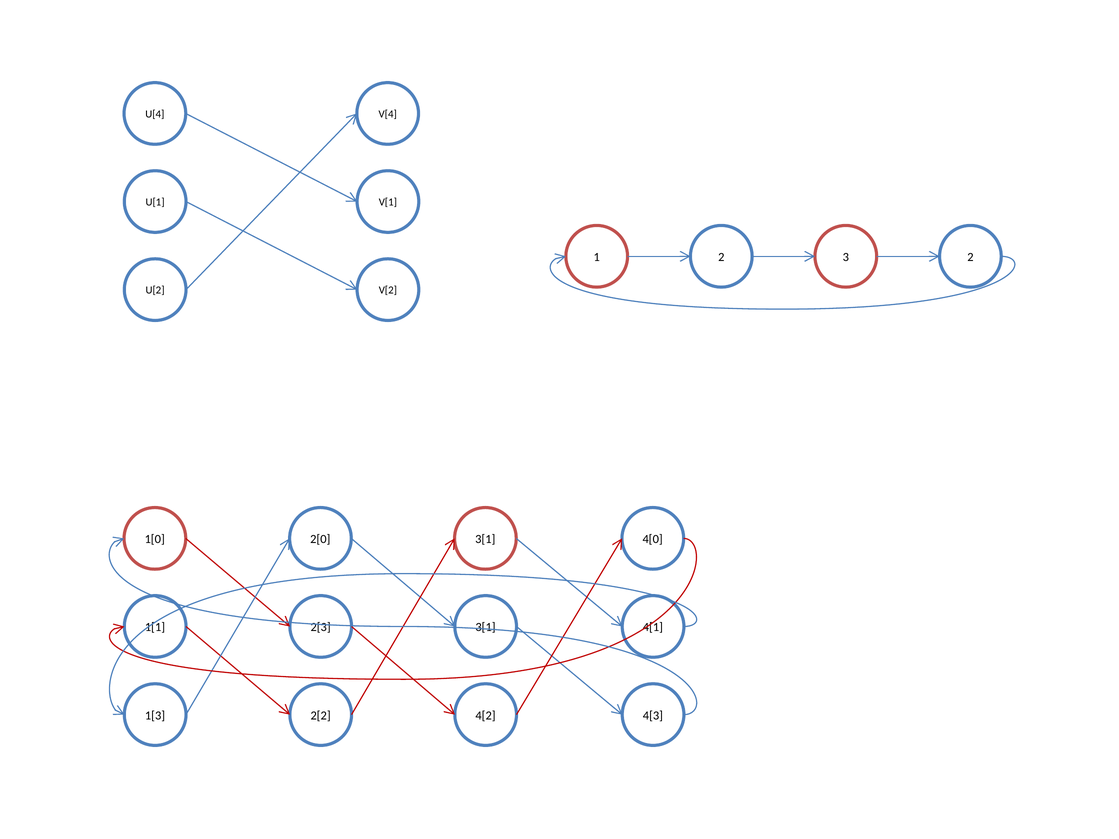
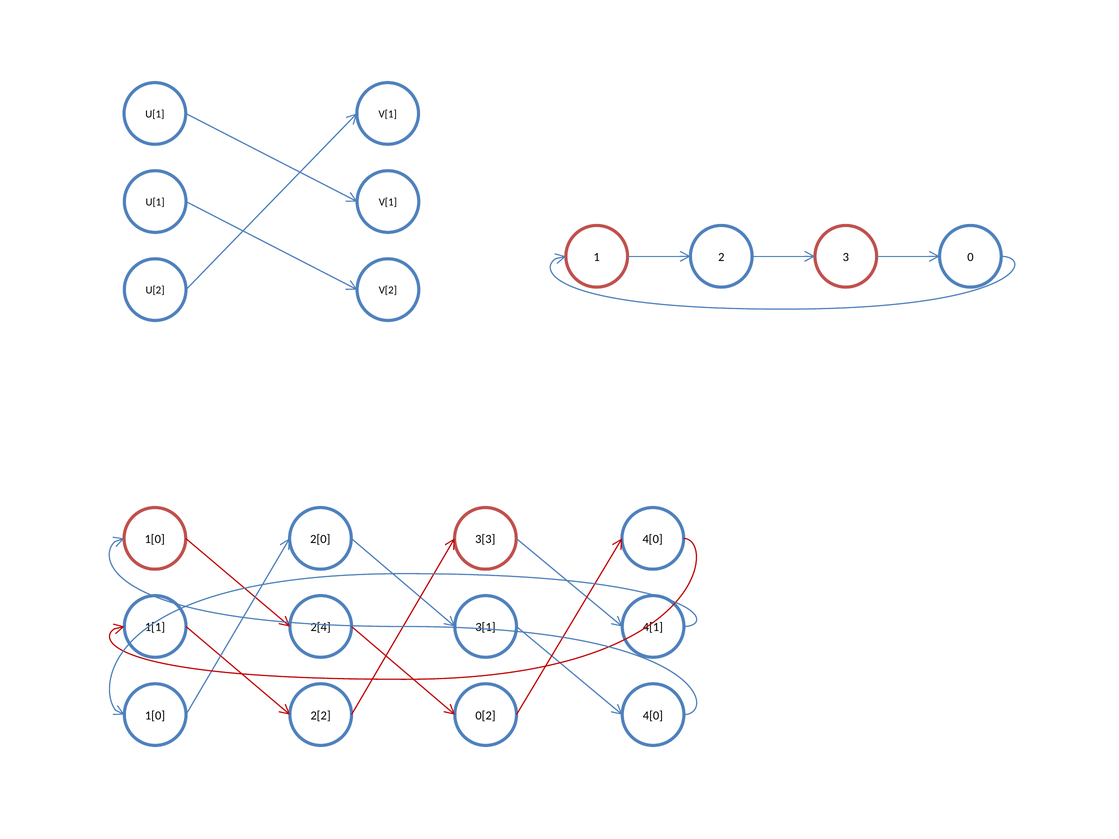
U[4: U[4 -> U[1 (155, 114)
V[4: V[4 -> V[1 (388, 114)
2 2: 2 -> 0 (970, 257)
3[1: 3[1 -> 3[3 (485, 539)
2[3: 2[3 -> 2[4 (321, 627)
1[3: 1[3 -> 1[0 (155, 716)
4[2: 4[2 -> 0[2 (486, 716)
4[3: 4[3 -> 4[0 (653, 716)
